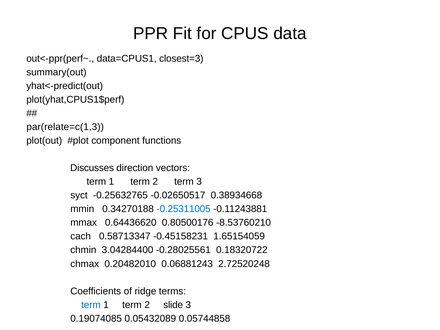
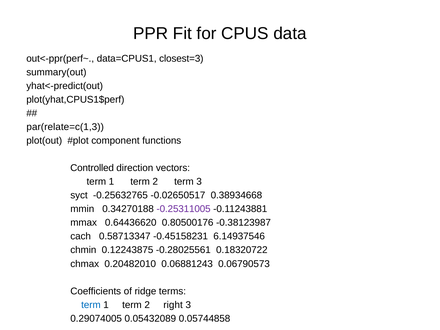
Discusses: Discusses -> Controlled (92, 168)
-0.25311005 colour: blue -> purple (184, 209)
-8.53760210: -8.53760210 -> -0.38123987 (244, 223)
1.65154059: 1.65154059 -> 6.14937546 (239, 236)
3.04284400: 3.04284400 -> 0.12243875 (128, 250)
2.72520248: 2.72520248 -> 0.06790573 (244, 264)
slide: slide -> right (173, 305)
0.19074085: 0.19074085 -> 0.29074005 (96, 319)
